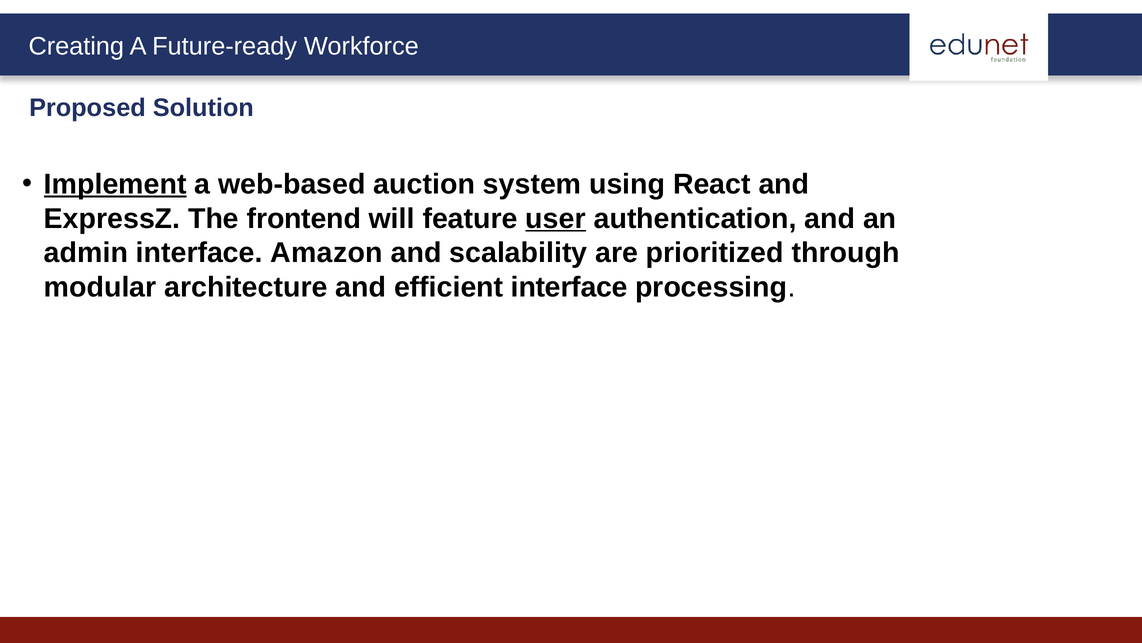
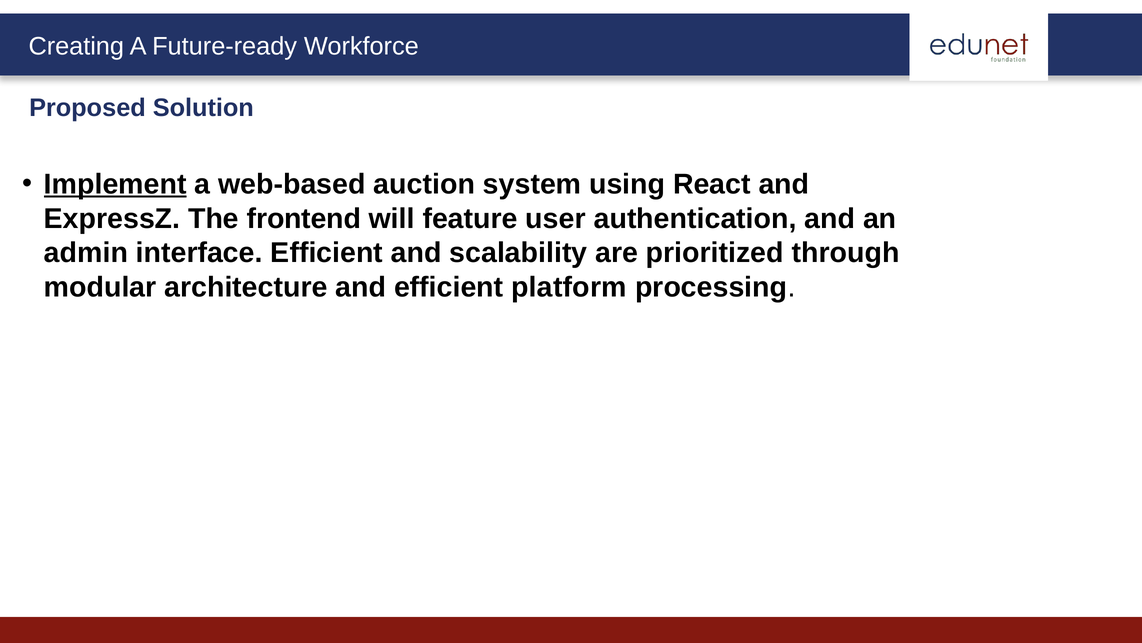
user underline: present -> none (556, 218)
interface Amazon: Amazon -> Efficient (327, 253)
efficient interface: interface -> platform (569, 287)
